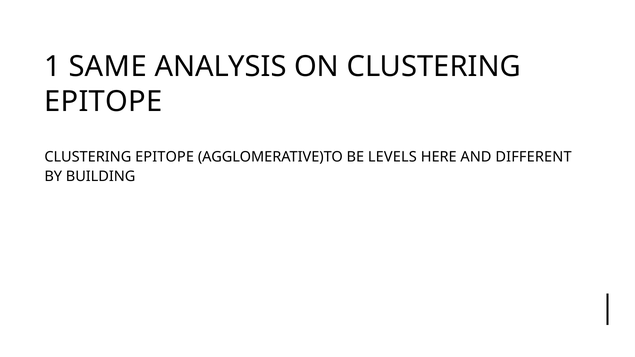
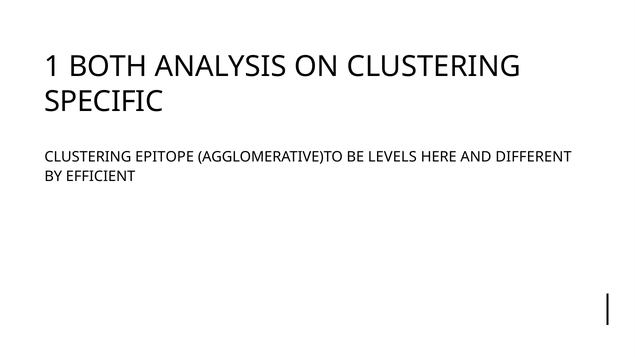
SAME: SAME -> BOTH (108, 67)
EPITOPE: EPITOPE -> SPECIFIC (104, 102)
BUILDING: BUILDING -> EFFICIENT (101, 176)
